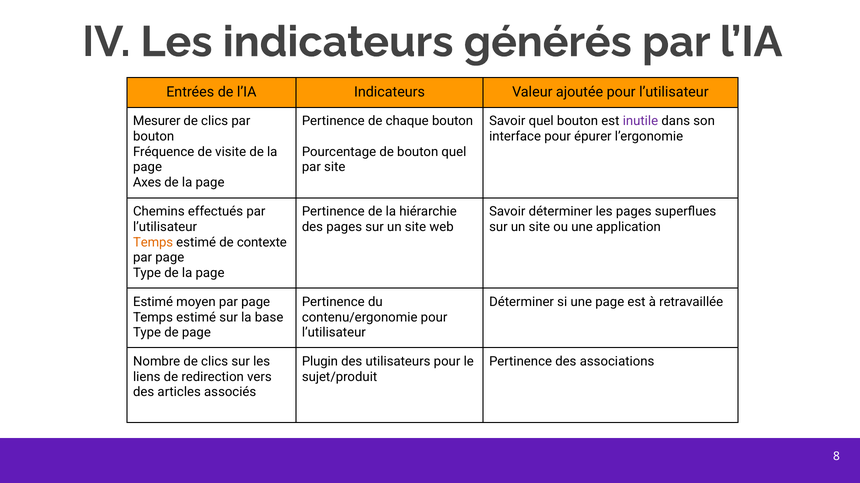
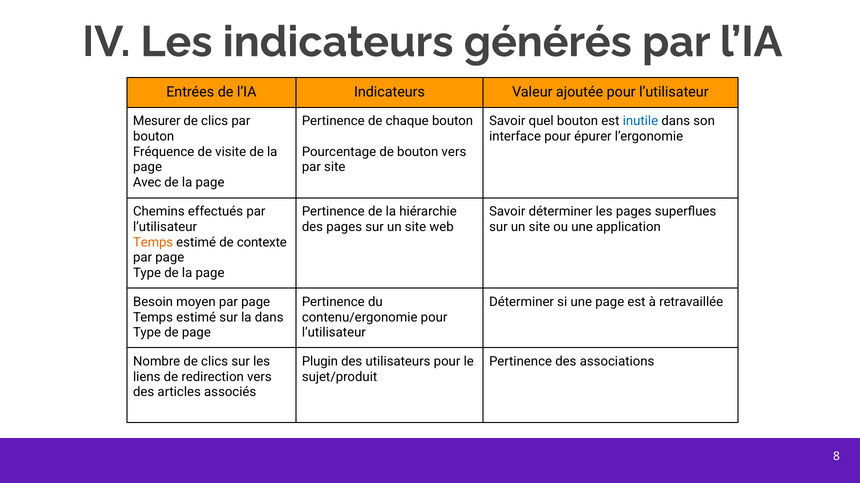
inutile colour: purple -> blue (640, 121)
bouton quel: quel -> vers (454, 152)
Axes: Axes -> Avec (147, 183)
Estimé: Estimé -> Besoin (153, 302)
la base: base -> dans (269, 318)
